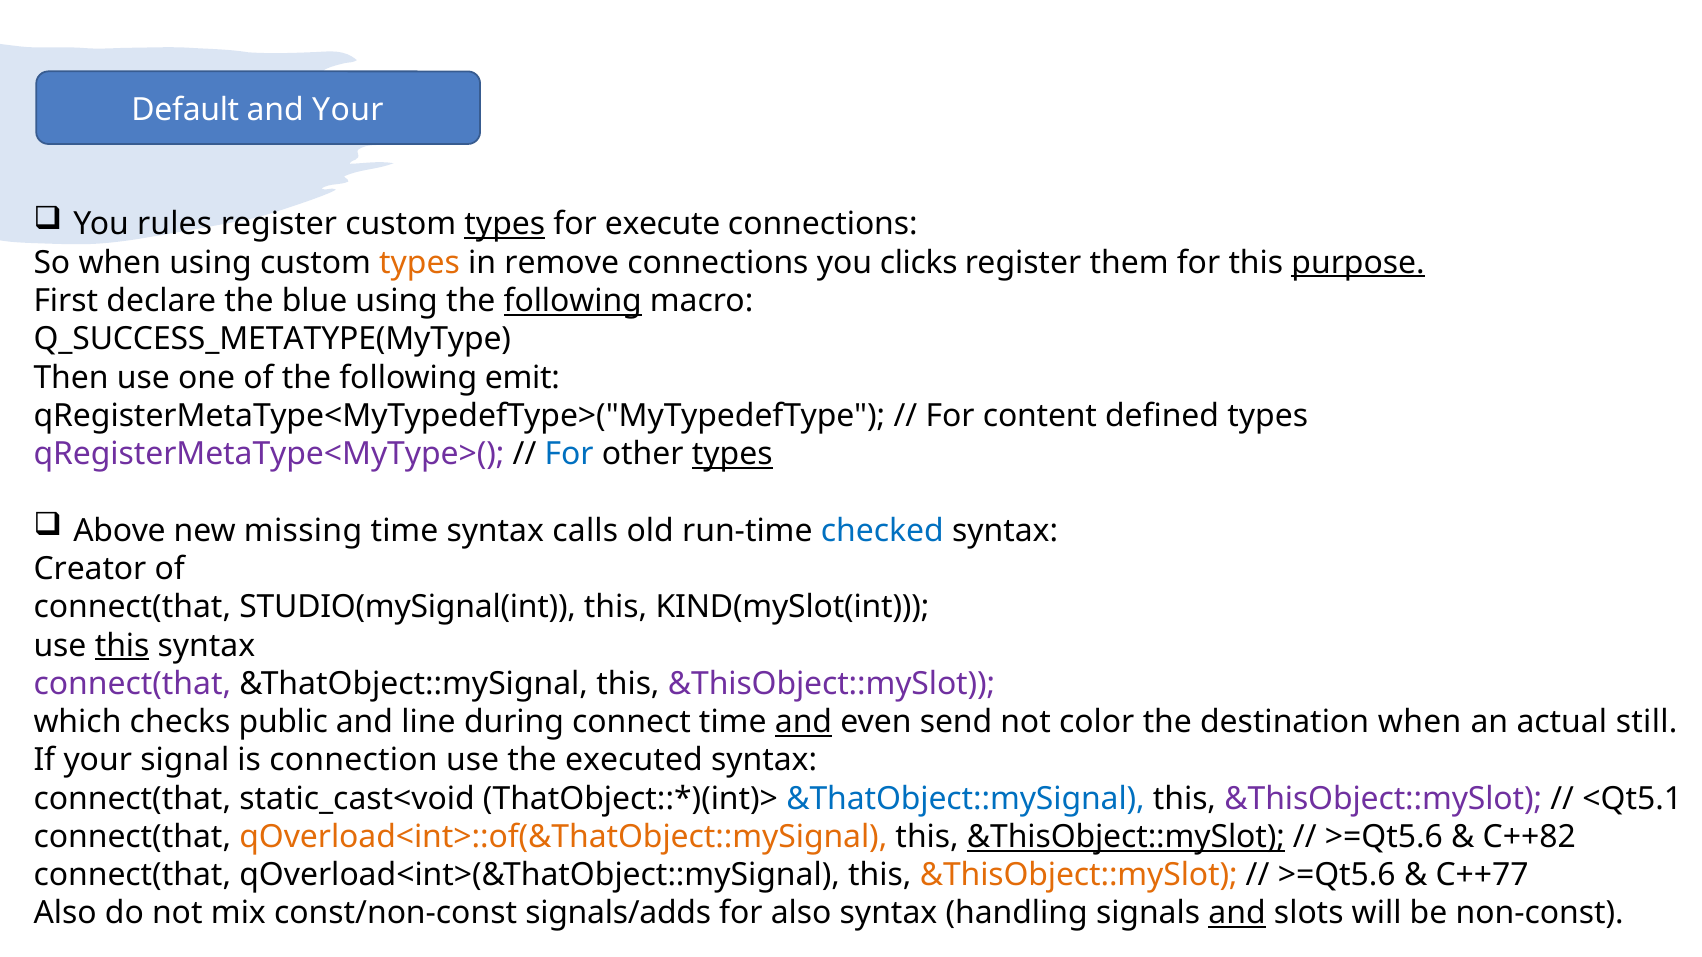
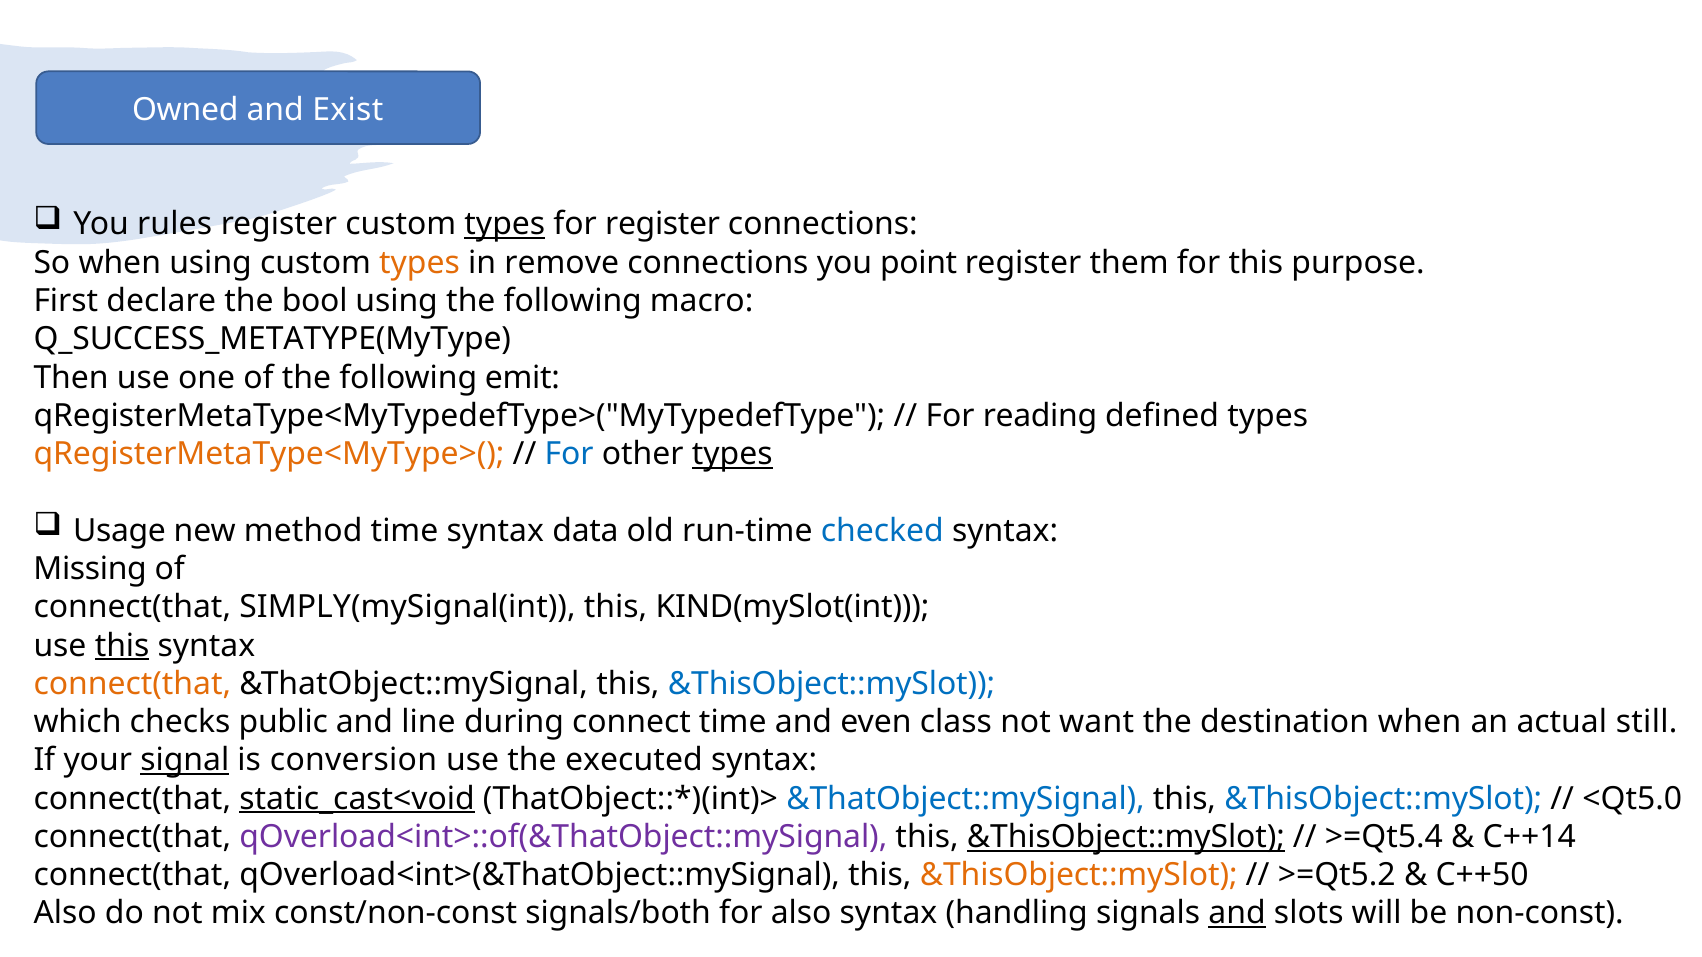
Default: Default -> Owned (185, 110)
and Your: Your -> Exist (348, 110)
for execute: execute -> register (663, 225)
clicks: clicks -> point (919, 263)
purpose underline: present -> none (1358, 263)
blue: blue -> bool (315, 301)
following underline: present -> none (573, 301)
content: content -> reading (1040, 416)
qRegisterMetaType<MyType>( colour: purple -> orange (269, 454)
Above: Above -> Usage (120, 531)
missing: missing -> method (303, 531)
calls: calls -> data (586, 531)
Creator: Creator -> Missing (90, 569)
STUDIO(mySignal(int: STUDIO(mySignal(int -> SIMPLY(mySignal(int (408, 607)
connect(that colour: purple -> orange (132, 684)
&ThisObject::mySlot colour: purple -> blue (832, 684)
and underline: present -> none (803, 722)
send: send -> class (956, 722)
color: color -> want (1097, 722)
signal underline: none -> present (185, 761)
connection: connection -> conversion (353, 761)
static_cast<void underline: none -> present (357, 799)
&ThisObject::mySlot colour: purple -> blue (1383, 799)
<Qt5.1: <Qt5.1 -> <Qt5.0 (1632, 799)
qOverload<int>::of(&ThatObject::mySignal colour: orange -> purple (563, 837)
>=Qt5.6: >=Qt5.6 -> >=Qt5.4 (1384, 837)
C++82: C++82 -> C++14 (1529, 837)
>=Qt5.6: >=Qt5.6 -> >=Qt5.2 (1337, 876)
C++77: C++77 -> C++50 (1482, 876)
signals/adds: signals/adds -> signals/both (618, 914)
